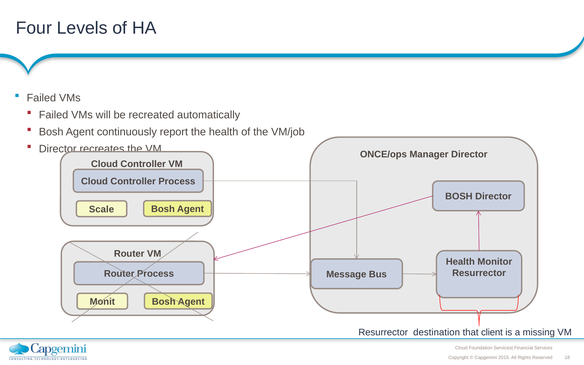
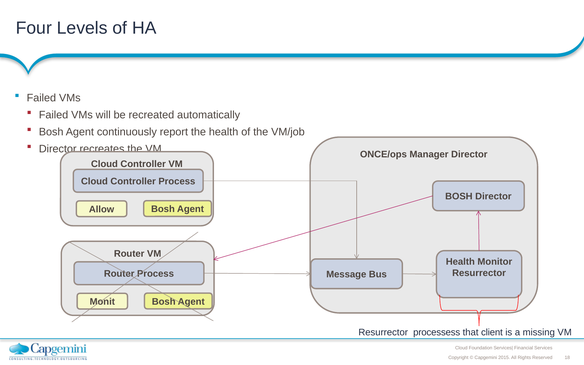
Scale: Scale -> Allow (102, 209)
destination: destination -> processess (437, 332)
